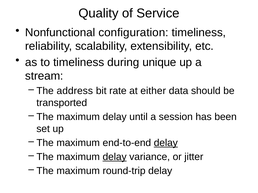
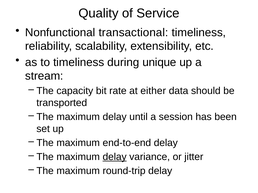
configuration: configuration -> transactional (133, 33)
address: address -> capacity (75, 91)
delay underline: present -> none (166, 143)
